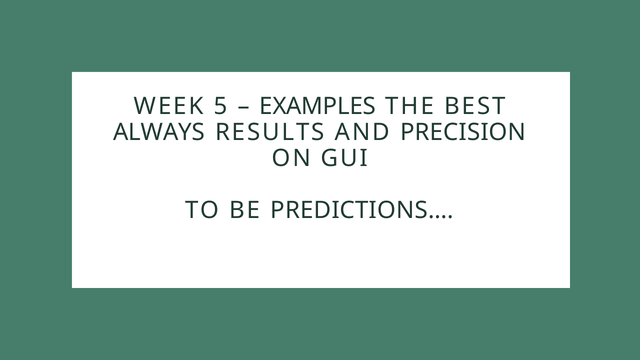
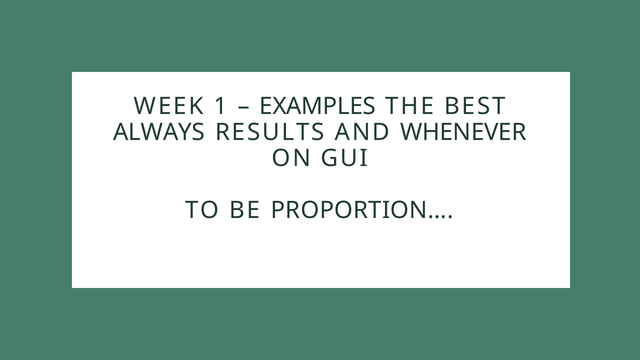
5: 5 -> 1 (221, 107)
PRECISION: PRECISION -> WHENEVER (463, 132)
PREDICTIONS…: PREDICTIONS… -> PROPORTION… (362, 210)
